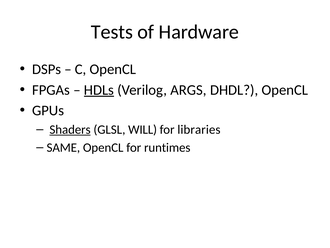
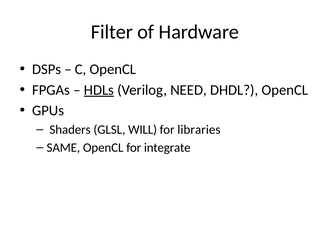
Tests: Tests -> Filter (112, 32)
ARGS: ARGS -> NEED (188, 90)
Shaders underline: present -> none (70, 129)
runtimes: runtimes -> integrate (167, 147)
